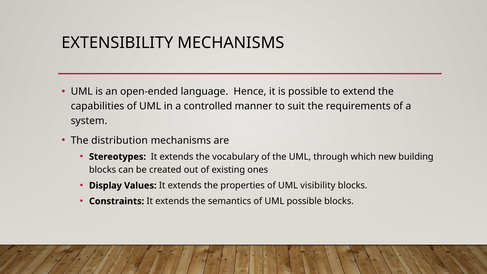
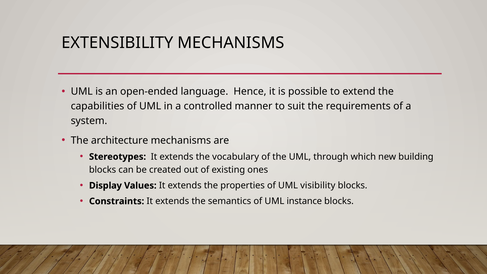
distribution: distribution -> architecture (120, 140)
UML possible: possible -> instance (304, 201)
